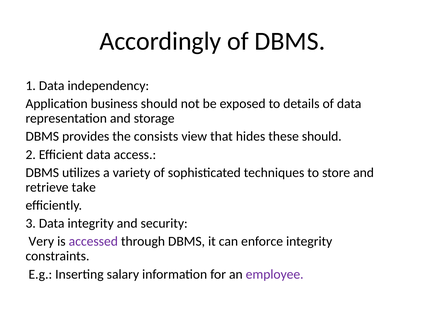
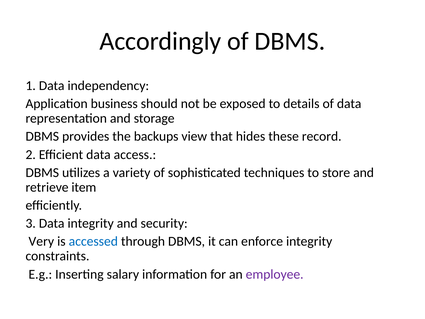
consists: consists -> backups (156, 136)
these should: should -> record (322, 136)
take: take -> item (84, 187)
accessed colour: purple -> blue (93, 241)
